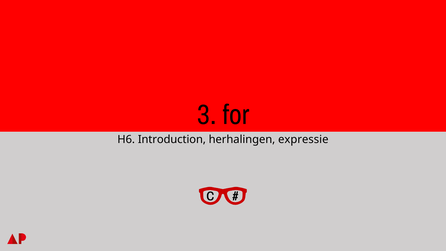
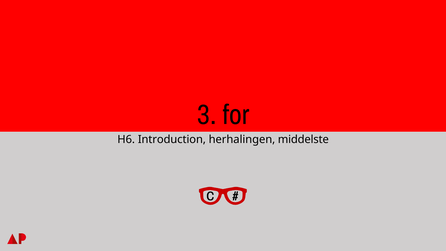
expressie: expressie -> middelste (303, 139)
